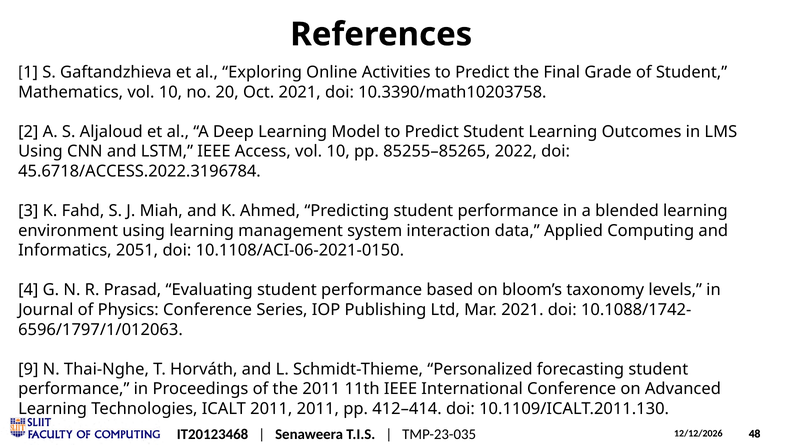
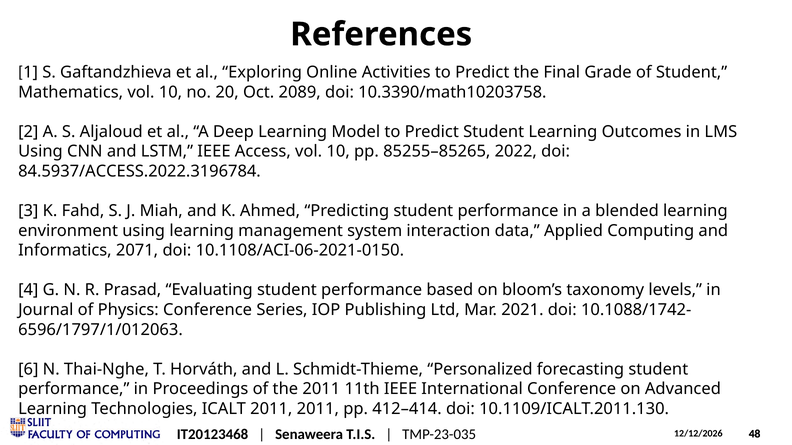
Oct 2021: 2021 -> 2089 (300, 92)
45.6718/ACCESS.2022.3196784: 45.6718/ACCESS.2022.3196784 -> 84.5937/ACCESS.2022.3196784 (139, 171)
2051: 2051 -> 2071 (137, 251)
9: 9 -> 6 (28, 370)
